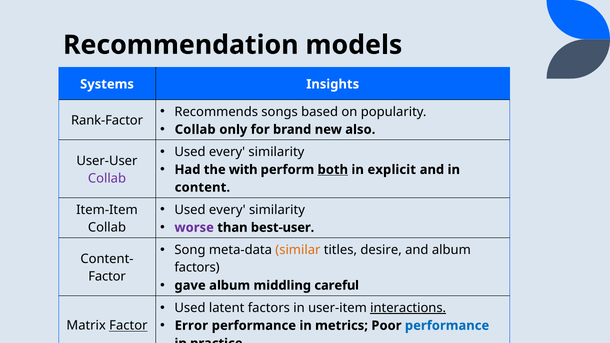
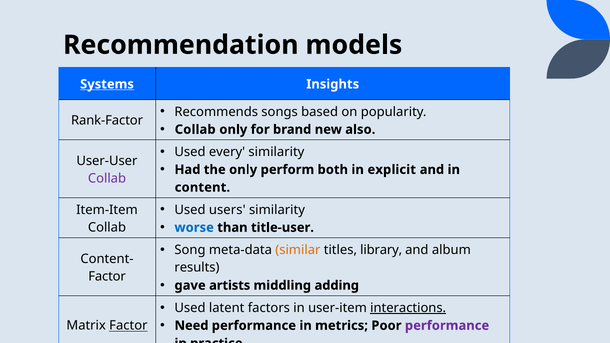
Systems underline: none -> present (107, 84)
the with: with -> only (243, 170)
both underline: present -> none (333, 170)
every: every -> users (227, 210)
worse colour: purple -> blue (194, 228)
best-user: best-user -> title-user (282, 228)
desire: desire -> library (381, 250)
factors: factors -> results (197, 268)
gave album: album -> artists (230, 286)
careful: careful -> adding (337, 286)
Error: Error -> Need (191, 326)
performance colour: blue -> purple (447, 326)
